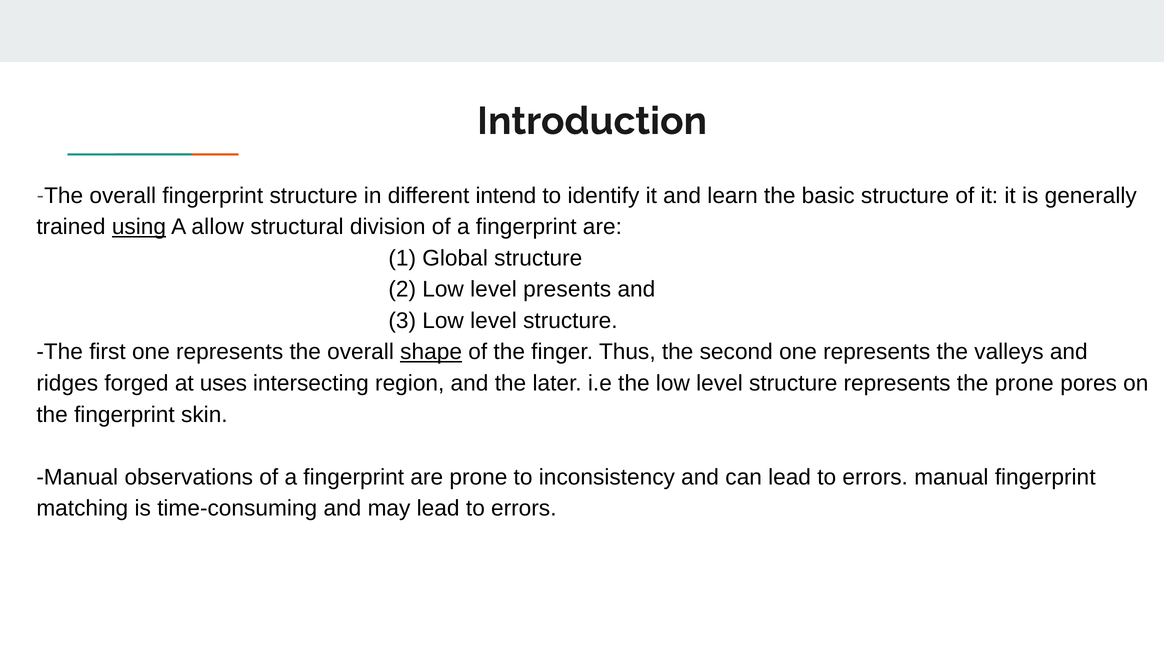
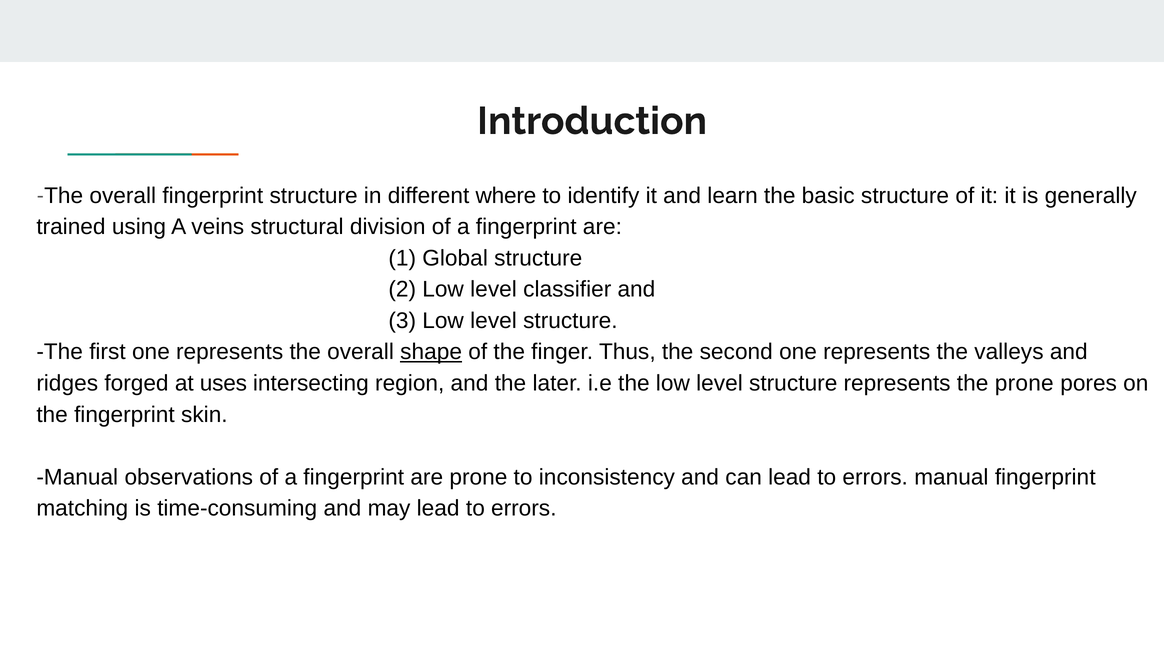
intend: intend -> where (506, 196)
using underline: present -> none (139, 227)
allow: allow -> veins (218, 227)
presents: presents -> classifier (567, 290)
